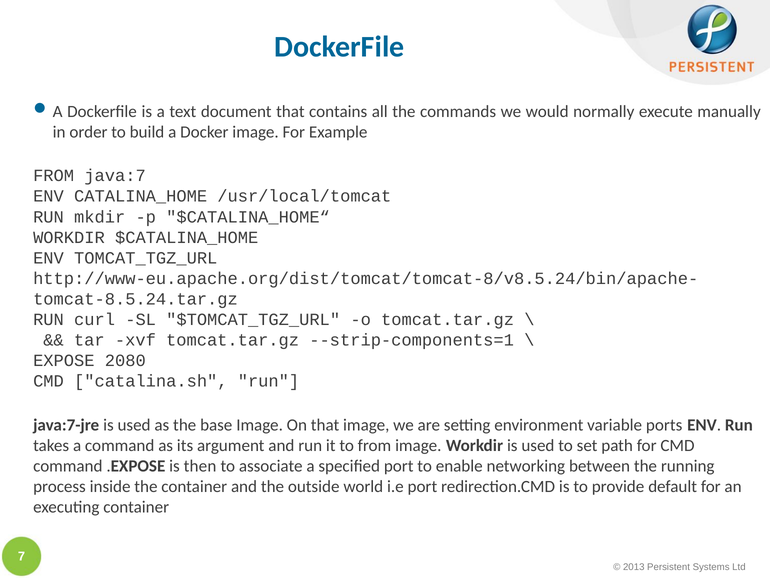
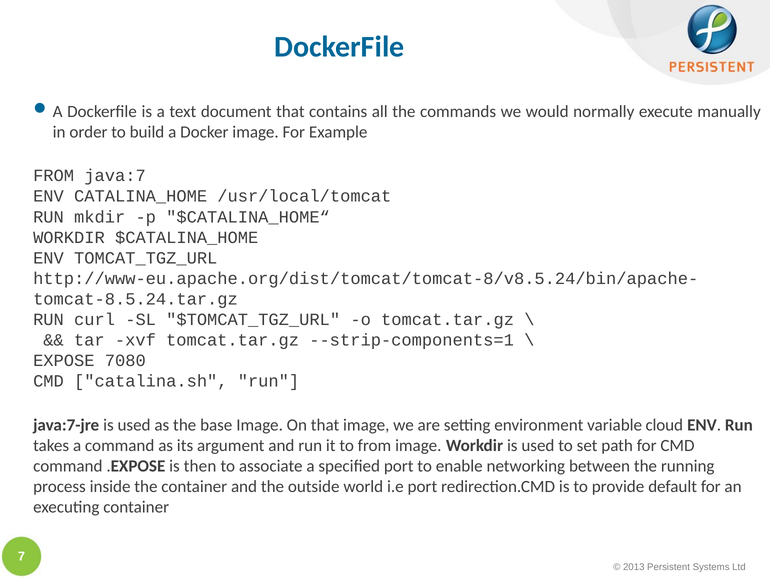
2080: 2080 -> 7080 (125, 360)
ports: ports -> cloud (664, 424)
